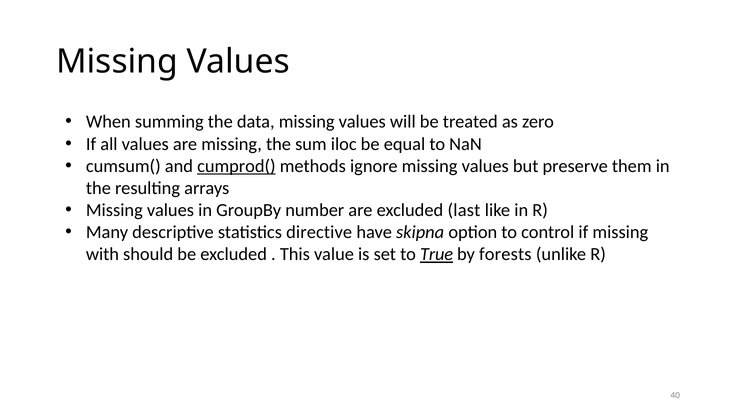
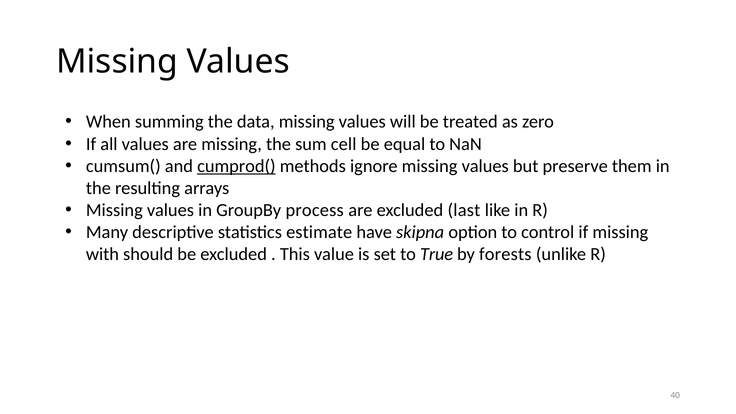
iloc: iloc -> cell (344, 144)
number: number -> process (315, 210)
directive: directive -> estimate (319, 232)
True underline: present -> none (437, 254)
